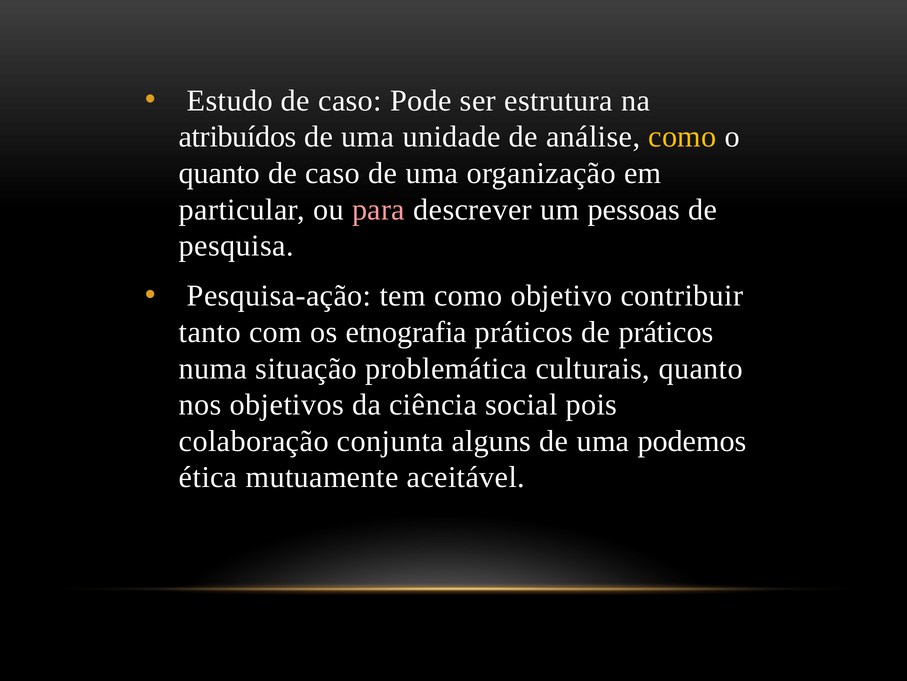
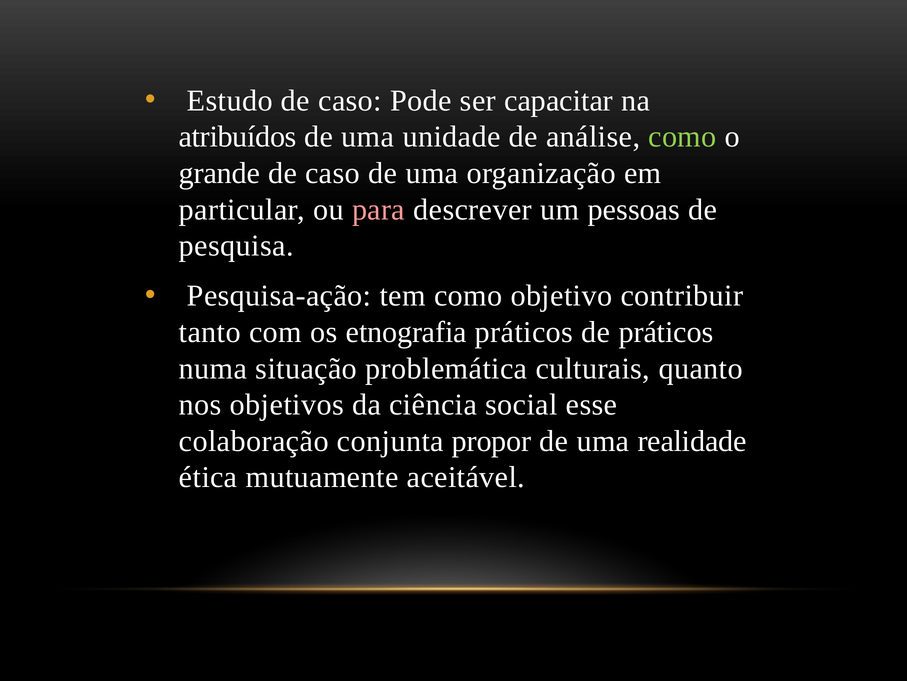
estrutura: estrutura -> capacitar (559, 101)
como colour: yellow -> light green (682, 137)
quanto: quanto -> grande (219, 173)
pois: pois -> esse (591, 404)
alguns: alguns -> propor (492, 441)
podemos: podemos -> realidade (692, 441)
